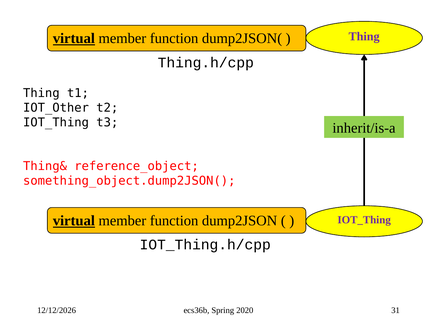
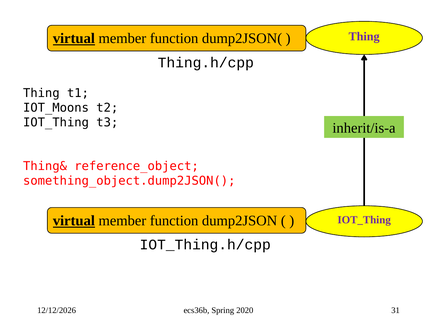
IOT_Other: IOT_Other -> IOT_Moons (56, 108)
